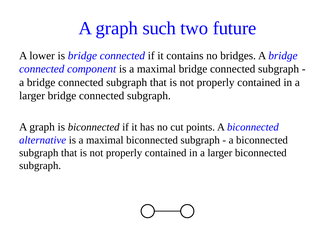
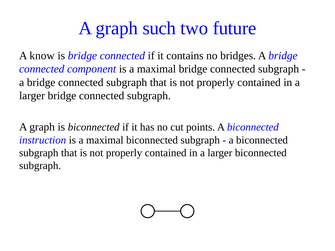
lower: lower -> know (42, 56)
alternative: alternative -> instruction (43, 140)
